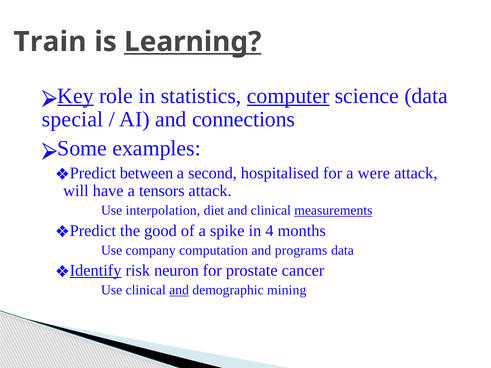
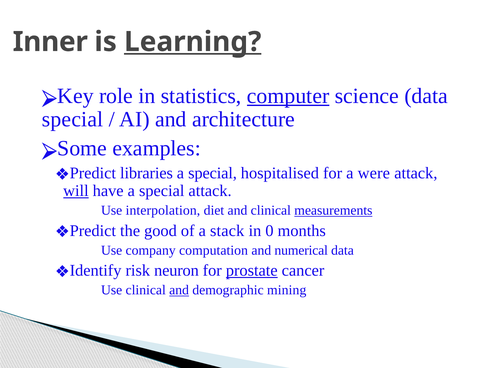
Train: Train -> Inner (50, 42)
Key underline: present -> none (75, 96)
connections: connections -> architecture (243, 120)
between: between -> libraries (146, 173)
second: second -> special (213, 173)
will underline: none -> present (76, 191)
have a tensors: tensors -> special (162, 191)
spike: spike -> stack (227, 231)
4: 4 -> 0 (269, 231)
programs: programs -> numerical (301, 250)
Identify underline: present -> none (96, 271)
prostate underline: none -> present (252, 271)
